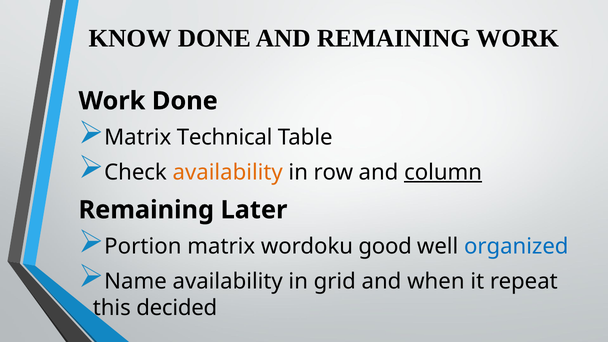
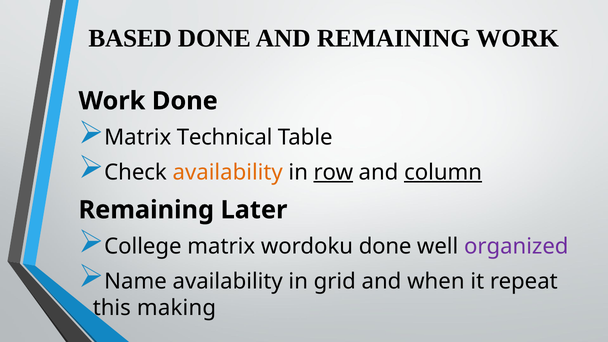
KNOW: KNOW -> BASED (130, 39)
row underline: none -> present (333, 172)
Portion: Portion -> College (143, 246)
wordoku good: good -> done (385, 246)
organized colour: blue -> purple (516, 246)
decided: decided -> making (177, 308)
